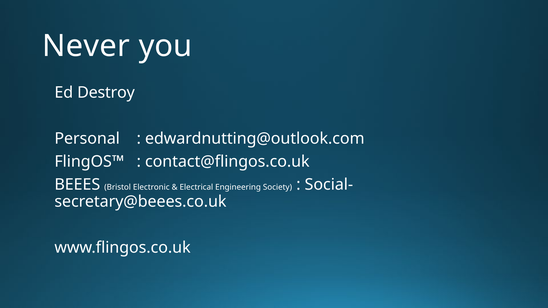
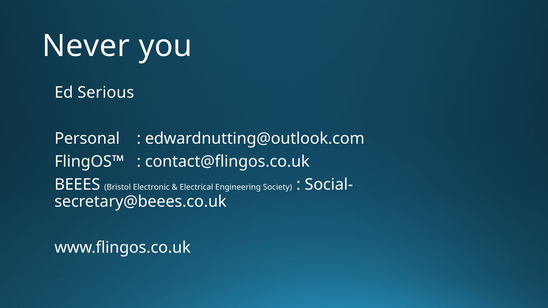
Destroy: Destroy -> Serious (106, 93)
